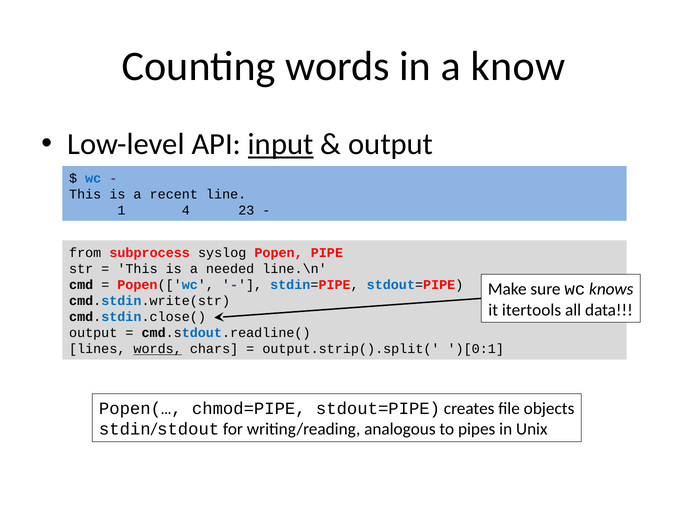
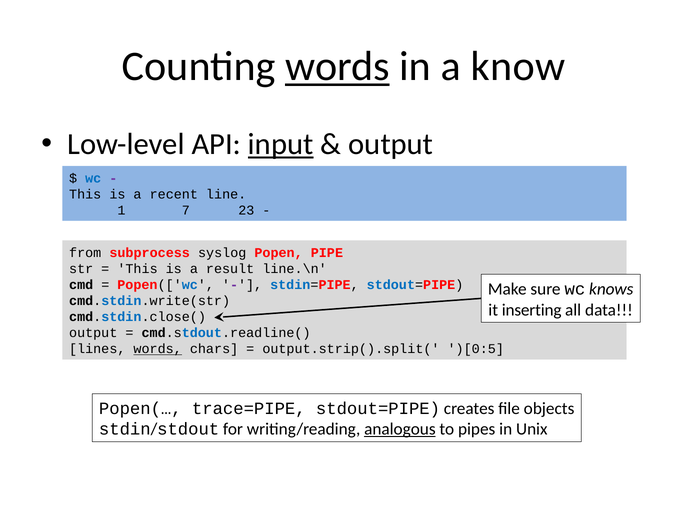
words underline: none -> present (338, 67)
4: 4 -> 7 (186, 211)
needed: needed -> result (230, 269)
itertools: itertools -> inserting (532, 310)
)[0:1: )[0:1 -> )[0:5 (476, 350)
chmod=PIPE: chmod=PIPE -> trace=PIPE (249, 409)
analogous underline: none -> present (400, 430)
